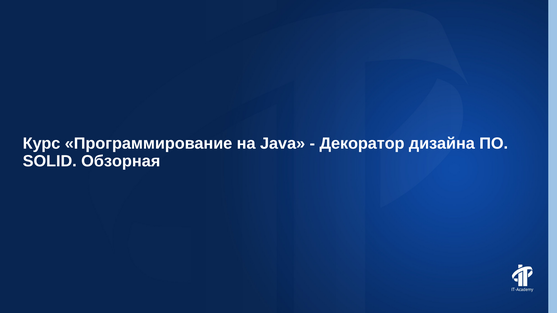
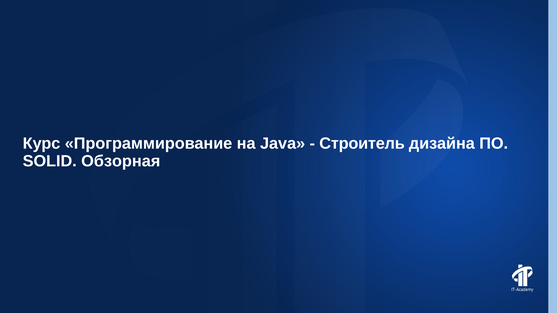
Декоратор: Декоратор -> Строитель (362, 144)
